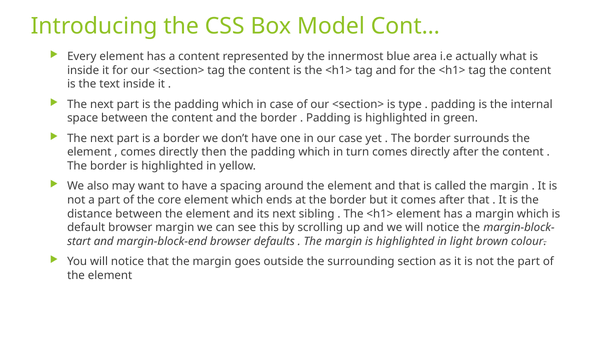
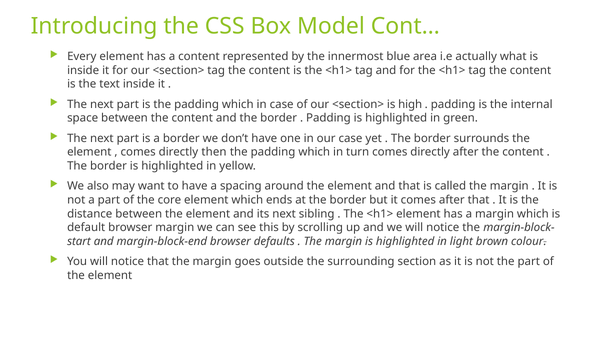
type: type -> high (410, 104)
